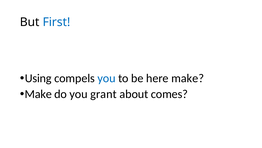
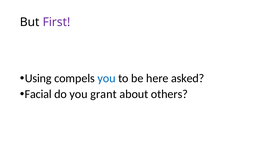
First colour: blue -> purple (56, 22)
here make: make -> asked (188, 78)
Make: Make -> Facial (38, 94)
comes: comes -> others (169, 94)
